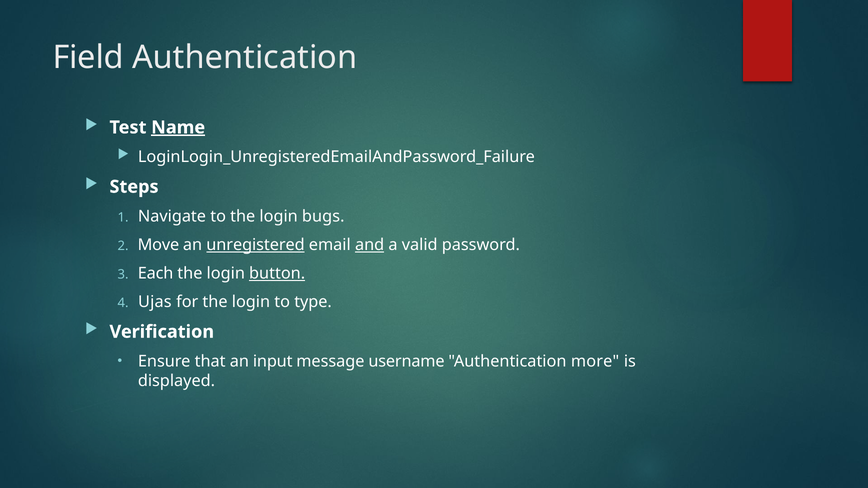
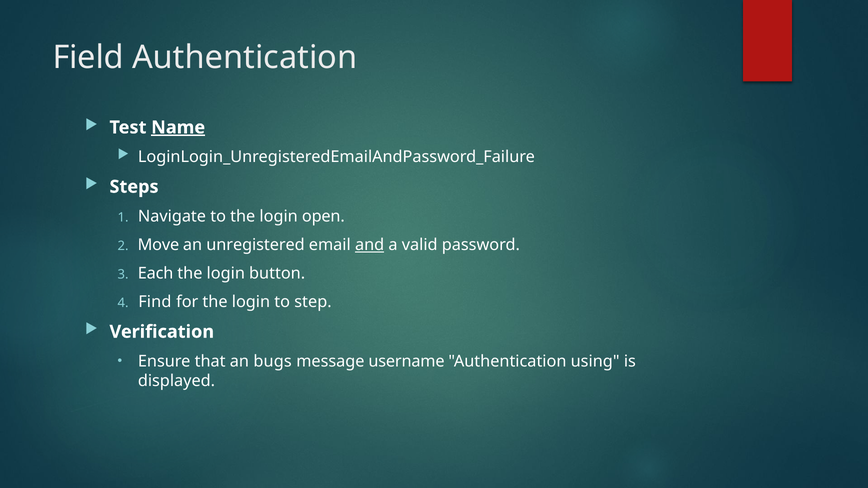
bugs: bugs -> open (323, 216)
unregistered underline: present -> none (256, 245)
button underline: present -> none (277, 274)
Ujas: Ujas -> Find (155, 302)
type: type -> step (313, 302)
input: input -> bugs (273, 361)
more: more -> using (595, 361)
